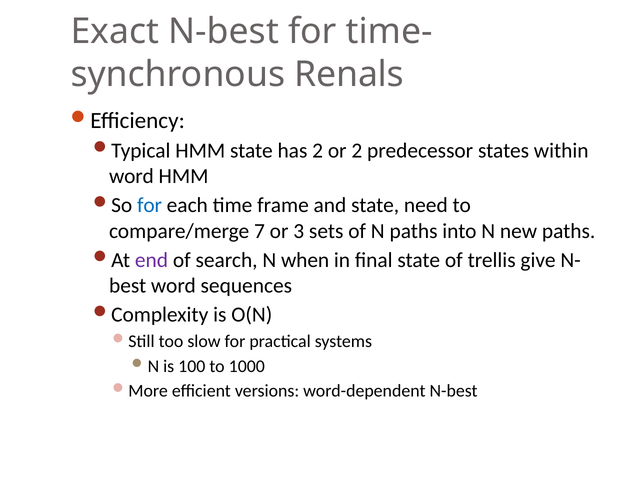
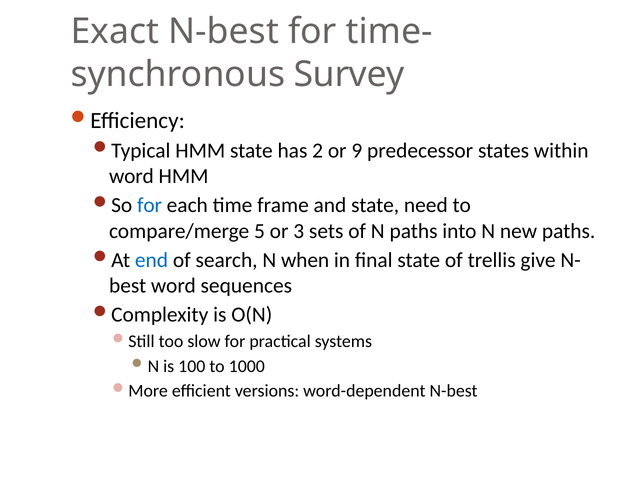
Renals: Renals -> Survey (349, 74)
or 2: 2 -> 9 (357, 150)
7: 7 -> 5 (259, 231)
end colour: purple -> blue (152, 260)
